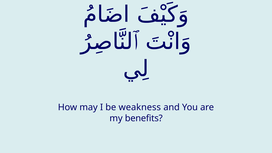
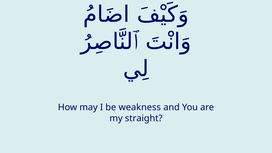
benefits: benefits -> straight (144, 118)
